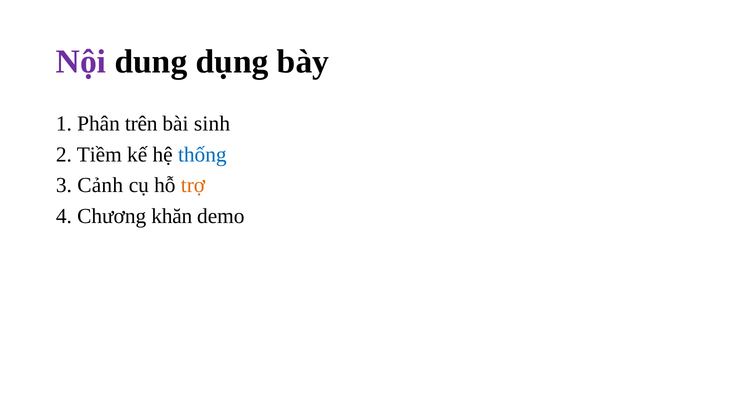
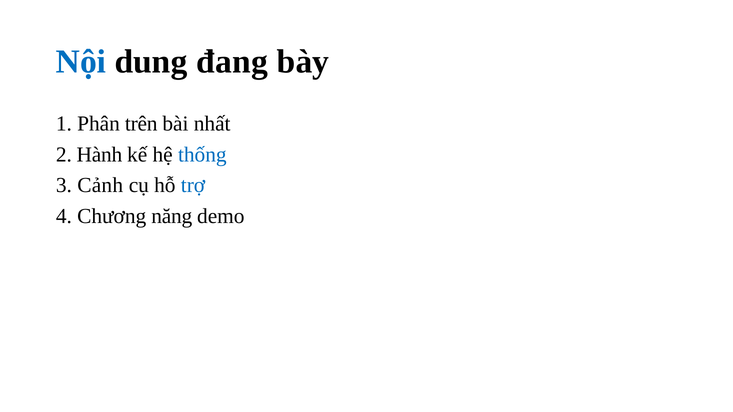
Nội colour: purple -> blue (81, 62)
dụng: dụng -> đang (232, 62)
sinh: sinh -> nhất (212, 124)
Tiềm: Tiềm -> Hành (99, 155)
trợ colour: orange -> blue (193, 185)
khăn: khăn -> năng (172, 216)
